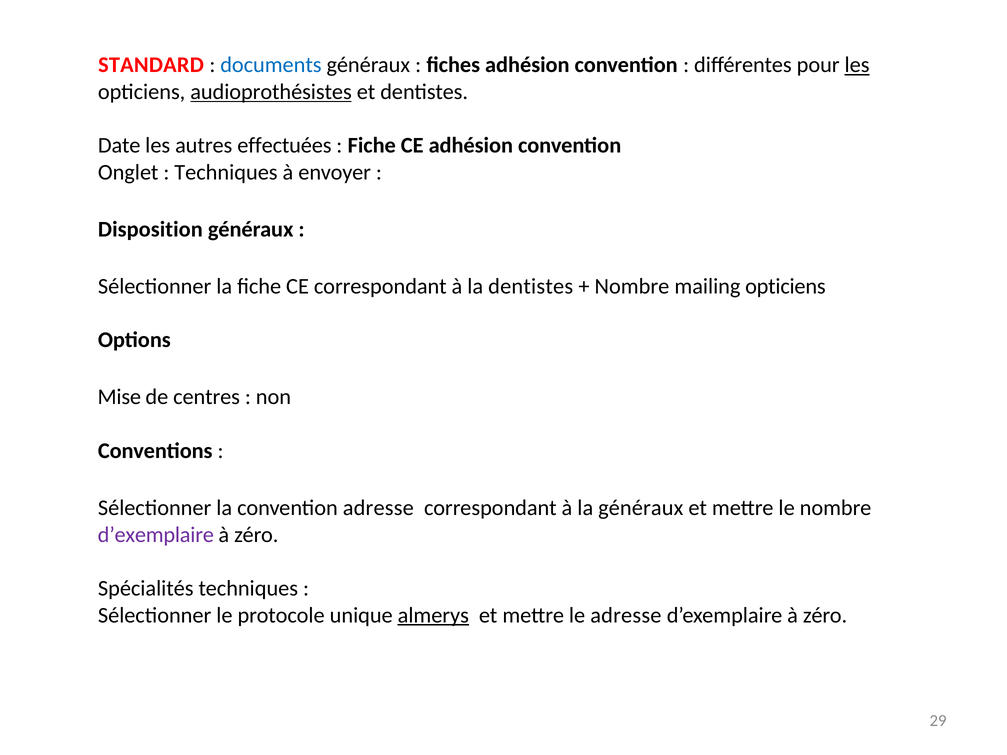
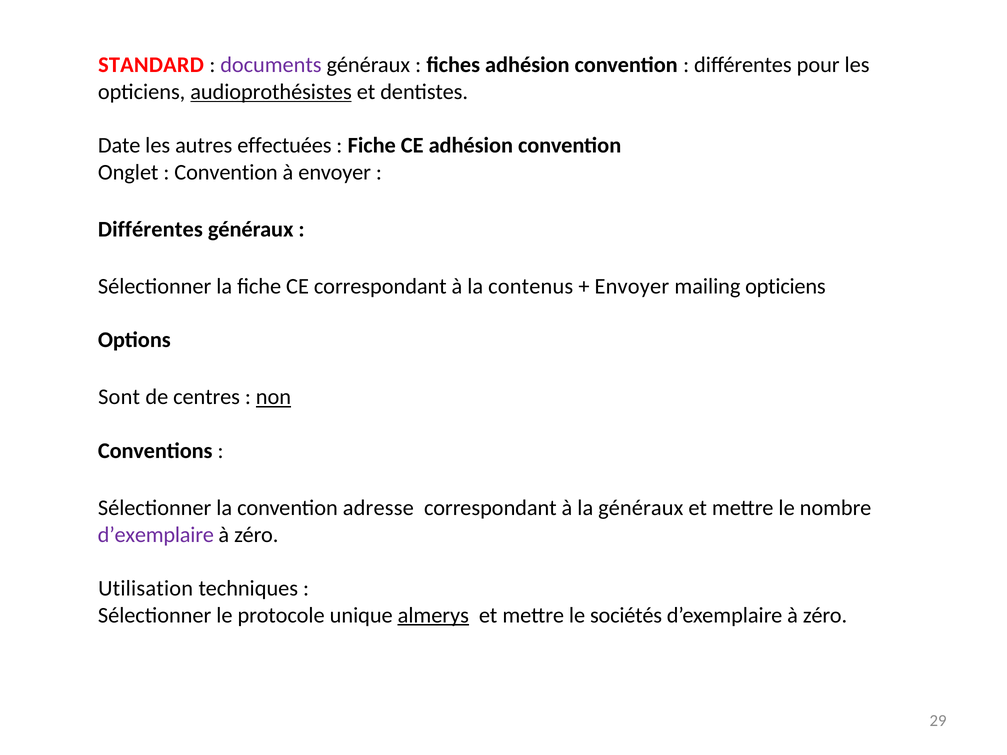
documents colour: blue -> purple (271, 65)
les underline: present -> none (857, 65)
Techniques: Techniques -> Convention (226, 172)
Disposition: Disposition -> Différentes (150, 229)
la dentistes: dentistes -> contenus (531, 287)
Nombre: Nombre -> Envoyer (632, 287)
Mise: Mise -> Sont (119, 397)
non underline: none -> present (273, 397)
Spécialités: Spécialités -> Utilisation (146, 588)
le adresse: adresse -> sociétés (626, 615)
